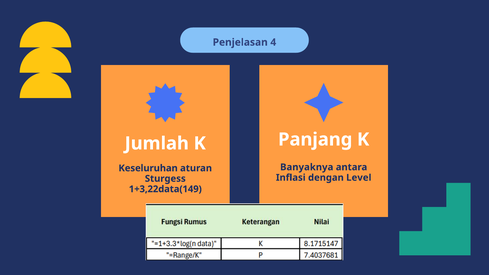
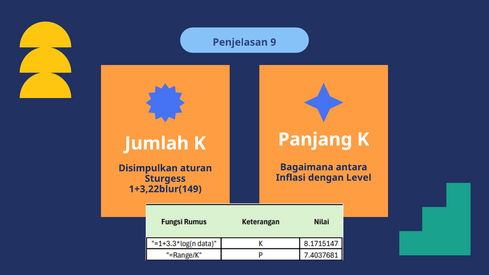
4: 4 -> 9 (273, 42)
Banyaknya: Banyaknya -> Bagaimana (307, 167)
Keseluruhan: Keseluruhan -> Disimpulkan (148, 168)
1+3,22data(149: 1+3,22data(149 -> 1+3,22blur(149 (165, 189)
